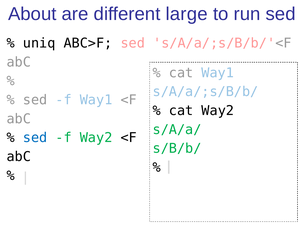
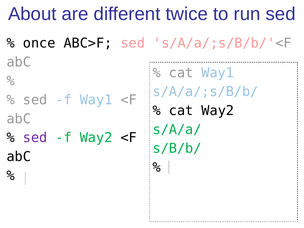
large: large -> twice (187, 14)
uniq: uniq -> once (39, 43)
sed colour: blue -> purple (35, 138)
